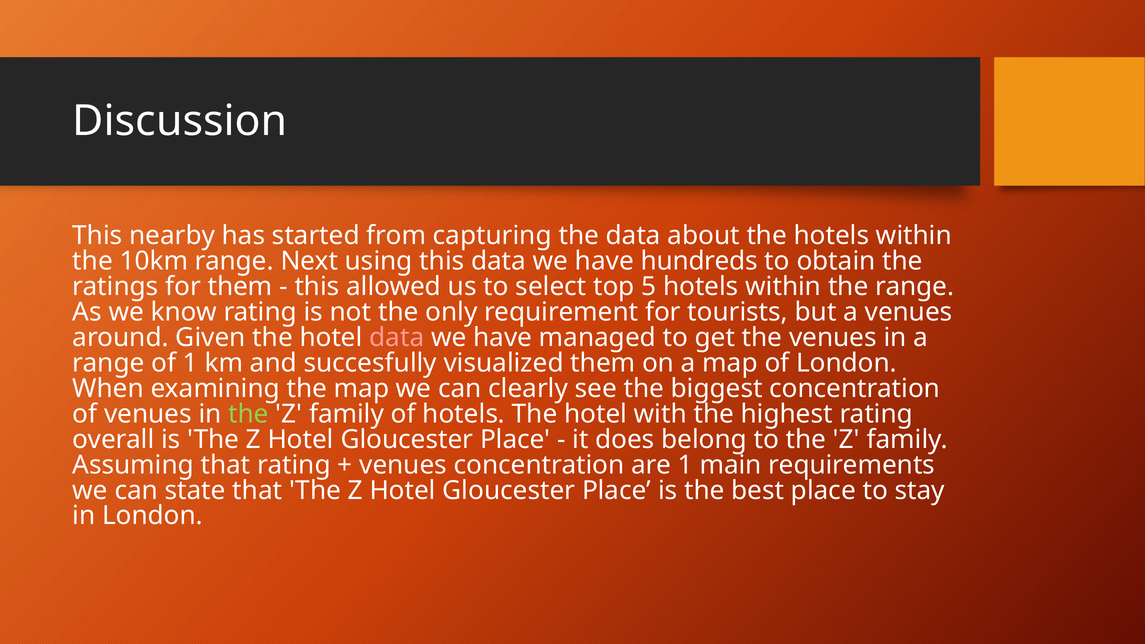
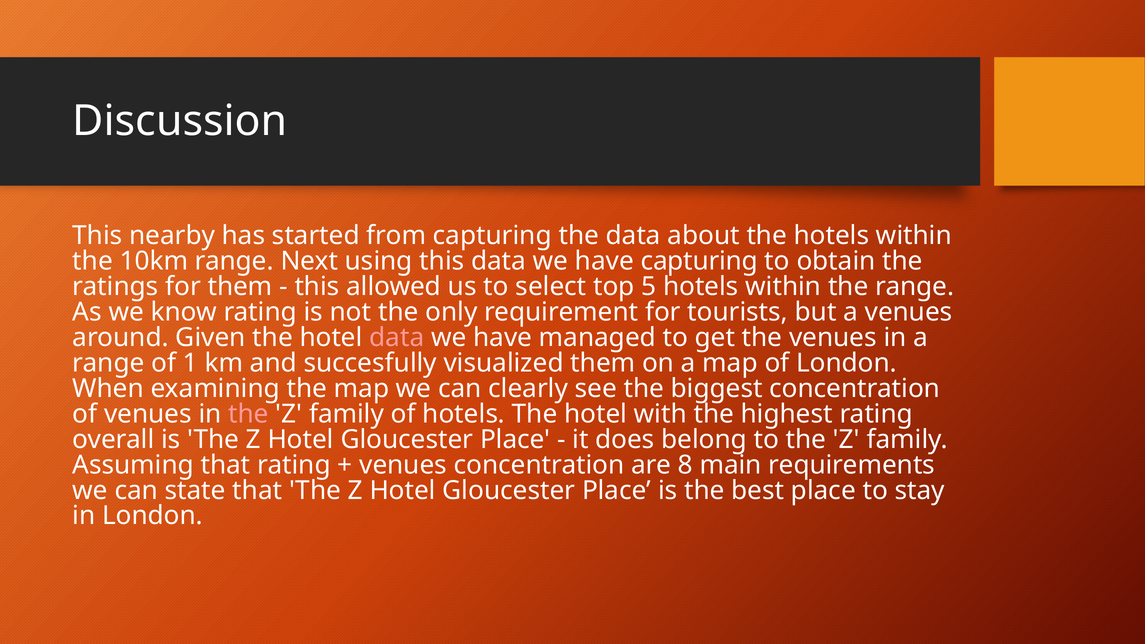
have hundreds: hundreds -> capturing (699, 261)
the colour: light green -> pink (249, 414)
are 1: 1 -> 8 (685, 465)
